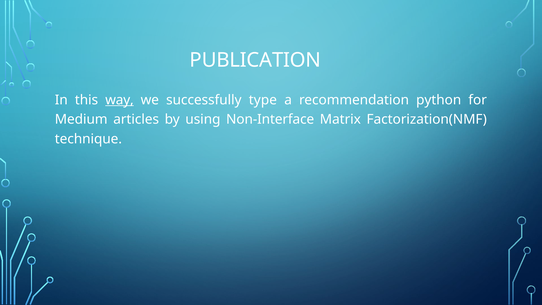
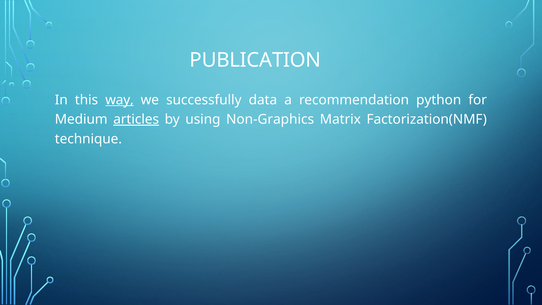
type: type -> data (263, 100)
articles underline: none -> present (136, 119)
Non-Interface: Non-Interface -> Non-Graphics (270, 119)
